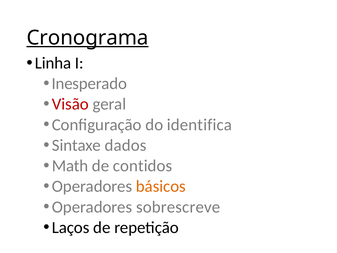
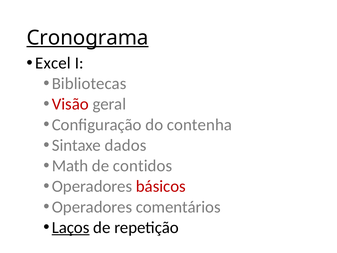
Linha: Linha -> Excel (53, 63)
Inesperado: Inesperado -> Bibliotecas (89, 84)
identifica: identifica -> contenha (199, 125)
básicos colour: orange -> red (161, 186)
sobrescreve: sobrescreve -> comentários (178, 207)
Laços underline: none -> present (71, 227)
